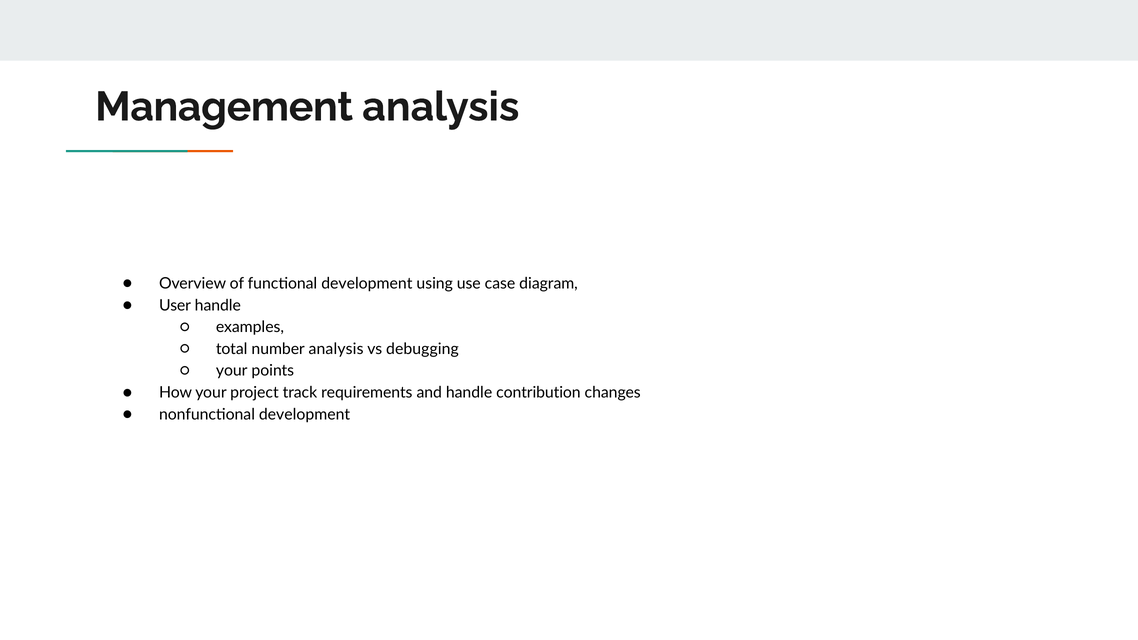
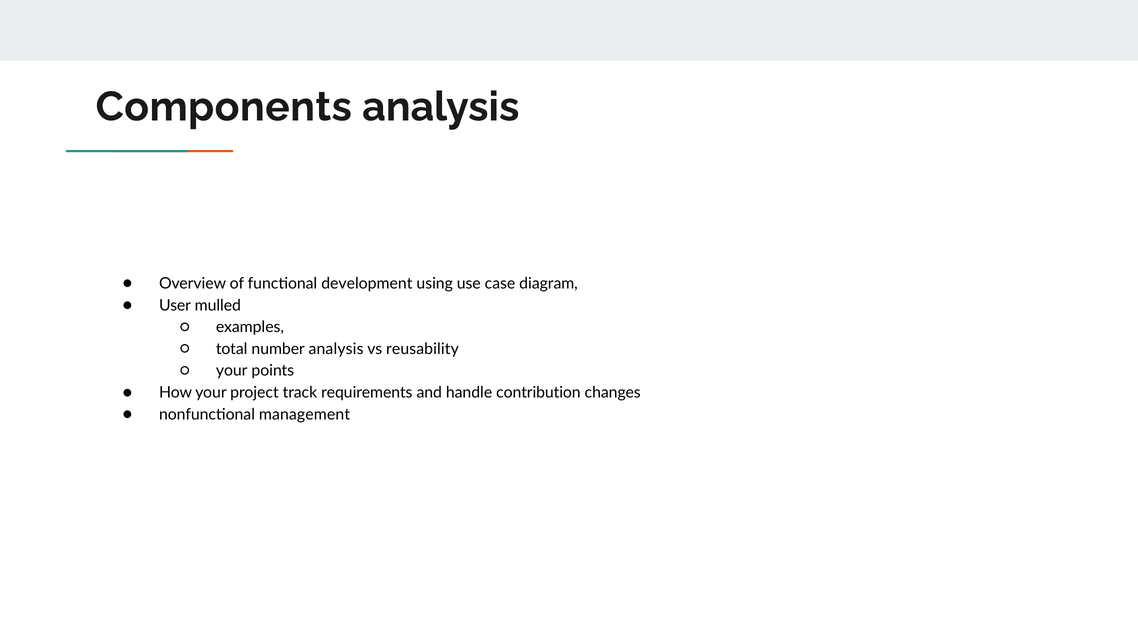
Management: Management -> Components (224, 107)
User handle: handle -> mulled (218, 305)
debugging: debugging -> reusability (422, 349)
nonfunctional development: development -> management (304, 414)
